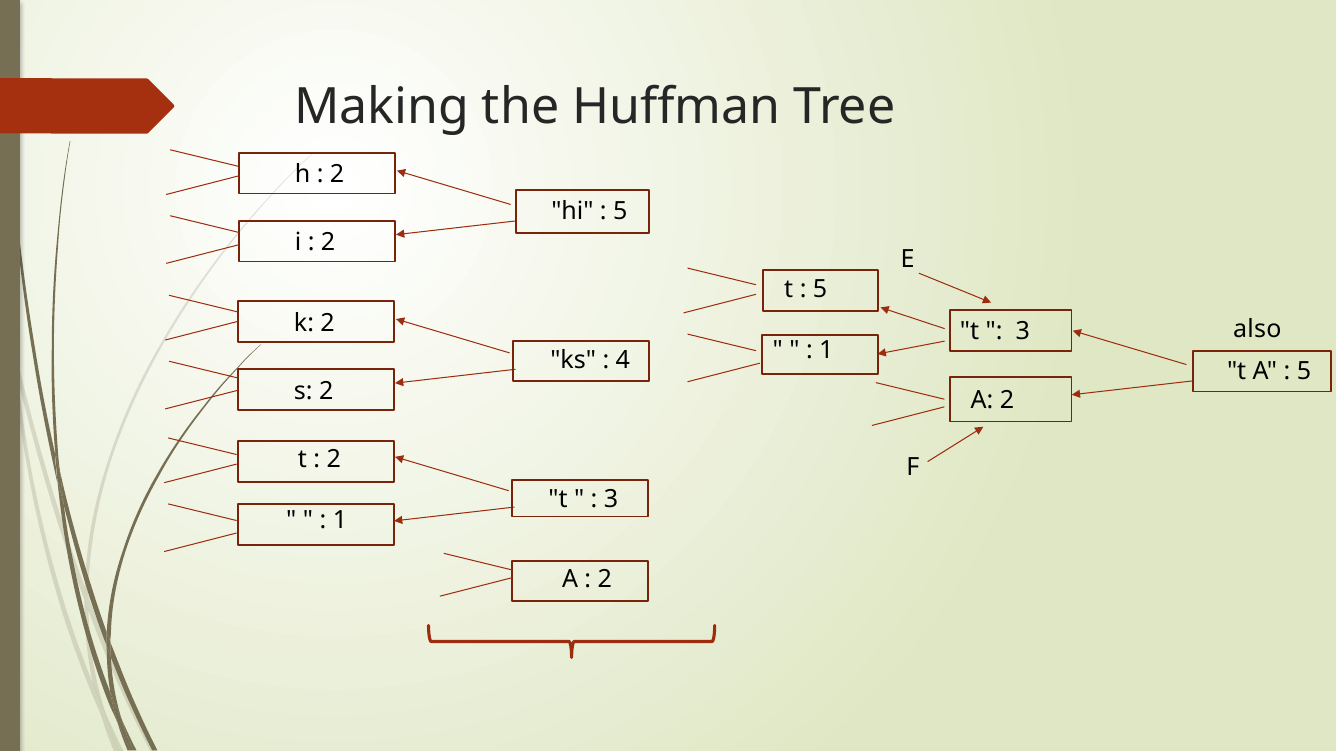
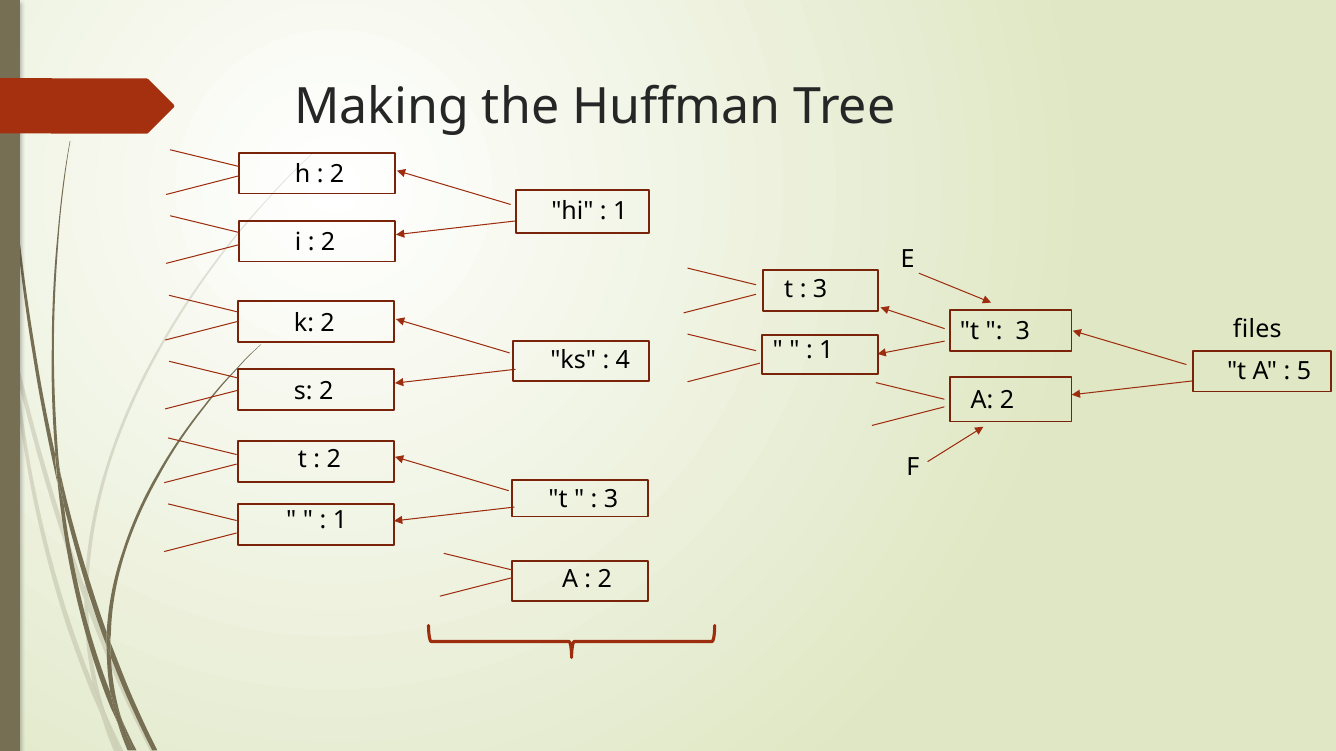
5: 5 -> 1 (620, 212)
5: 5 -> 3 (820, 289)
also: also -> files (1257, 329)
